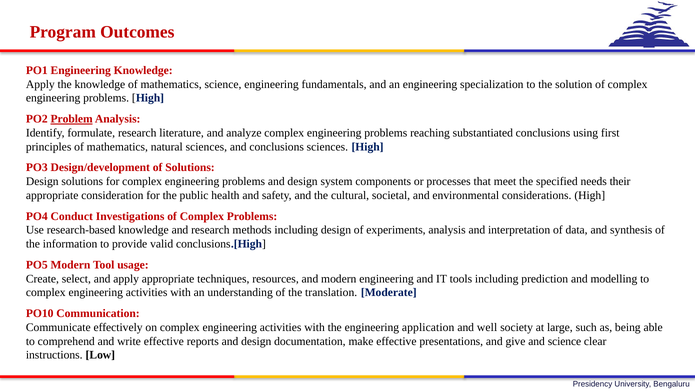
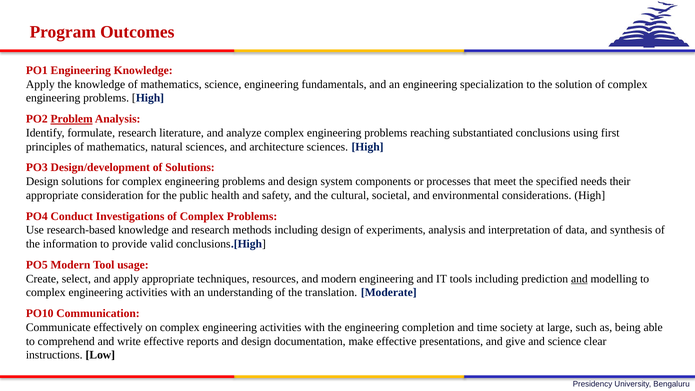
and conclusions: conclusions -> architecture (277, 147)
and underline: none -> present (579, 279)
application: application -> completion (428, 327)
well: well -> time (487, 327)
